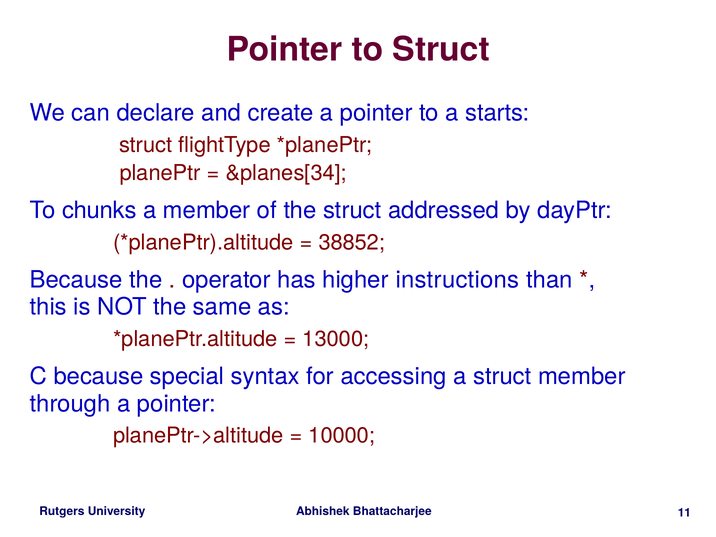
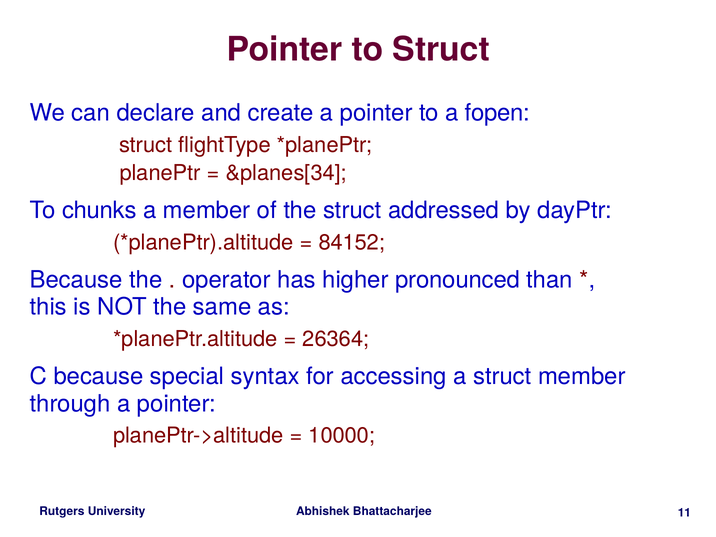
starts: starts -> fopen (497, 113)
38852: 38852 -> 84152 (352, 242)
instructions: instructions -> pronounced (458, 280)
13000: 13000 -> 26364 (336, 339)
